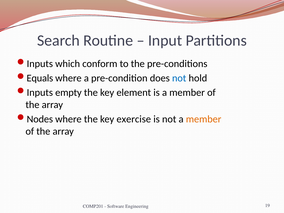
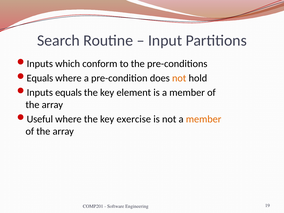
not colour: blue -> orange (179, 78)
Inputs empty: empty -> equals (68, 92)
Nodes: Nodes -> Useful (40, 119)
